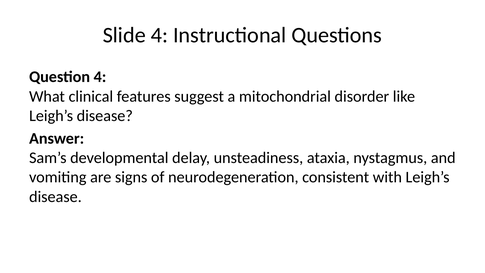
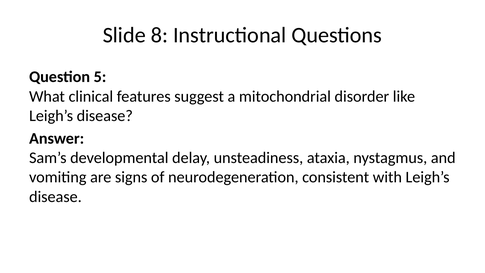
Slide 4: 4 -> 8 (159, 35)
Question 4: 4 -> 5 (100, 77)
